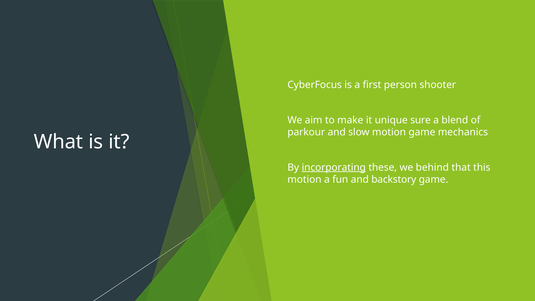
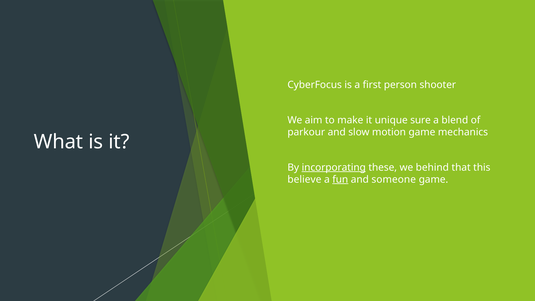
motion: motion -> believe (304, 179)
fun underline: none -> present (340, 179)
backstory: backstory -> someone (394, 179)
